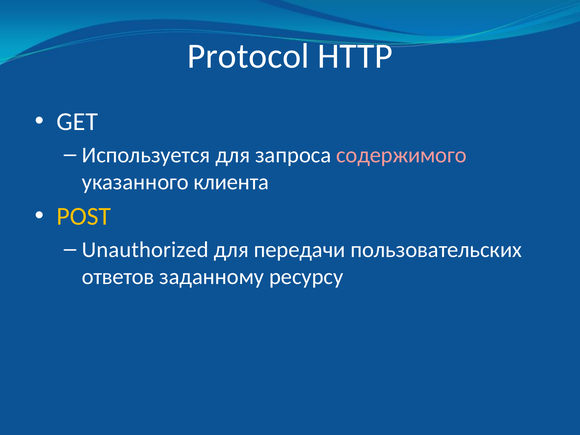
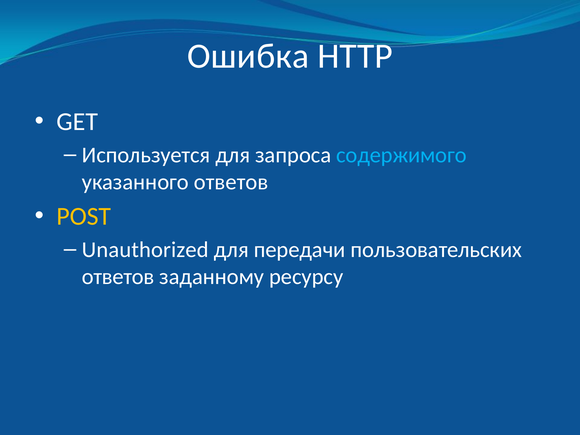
Protocol: Protocol -> Ошибка (248, 56)
содержимого colour: pink -> light blue (401, 155)
указанного клиента: клиента -> ответов (231, 182)
